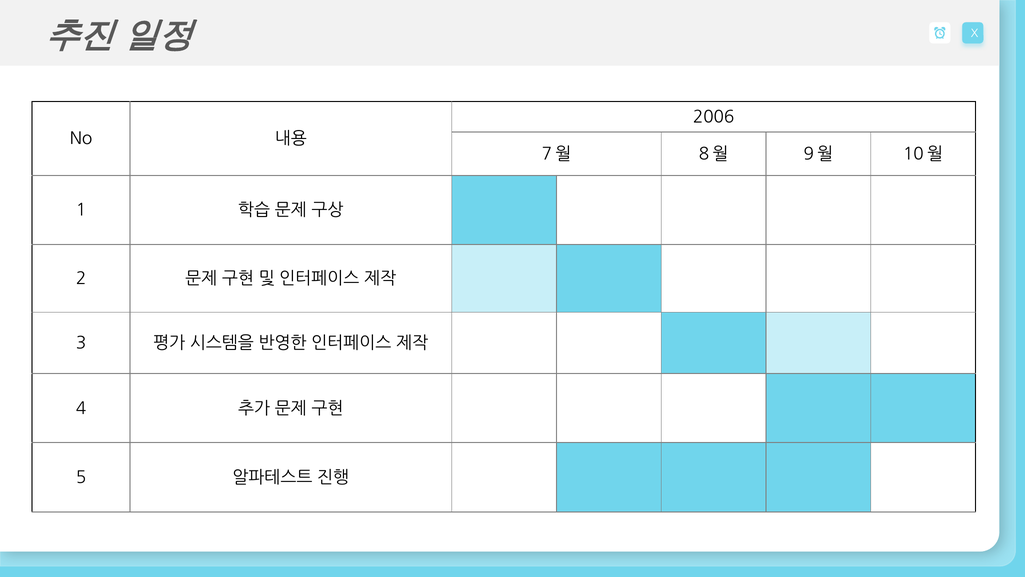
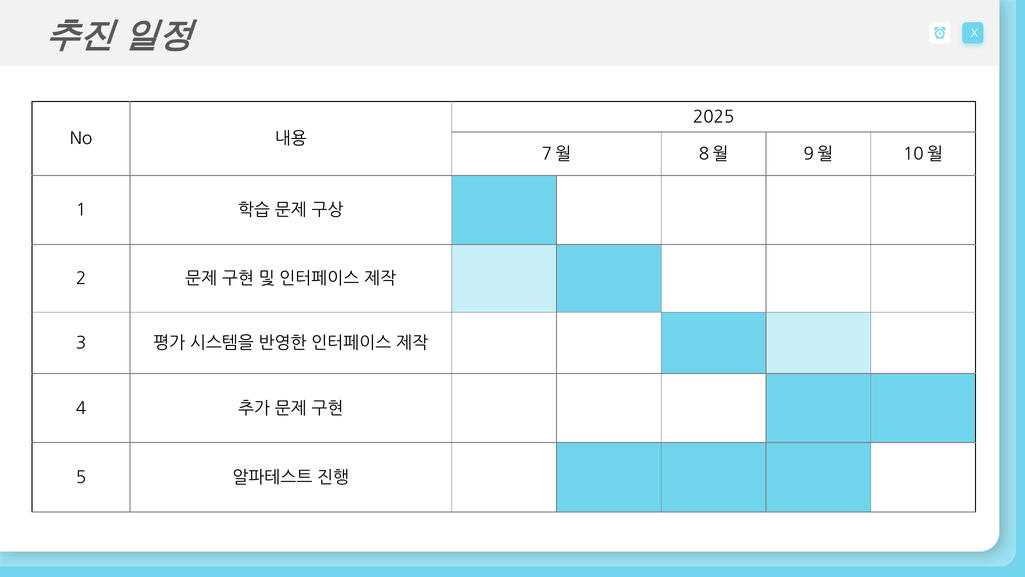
2006: 2006 -> 2025 (714, 117)
